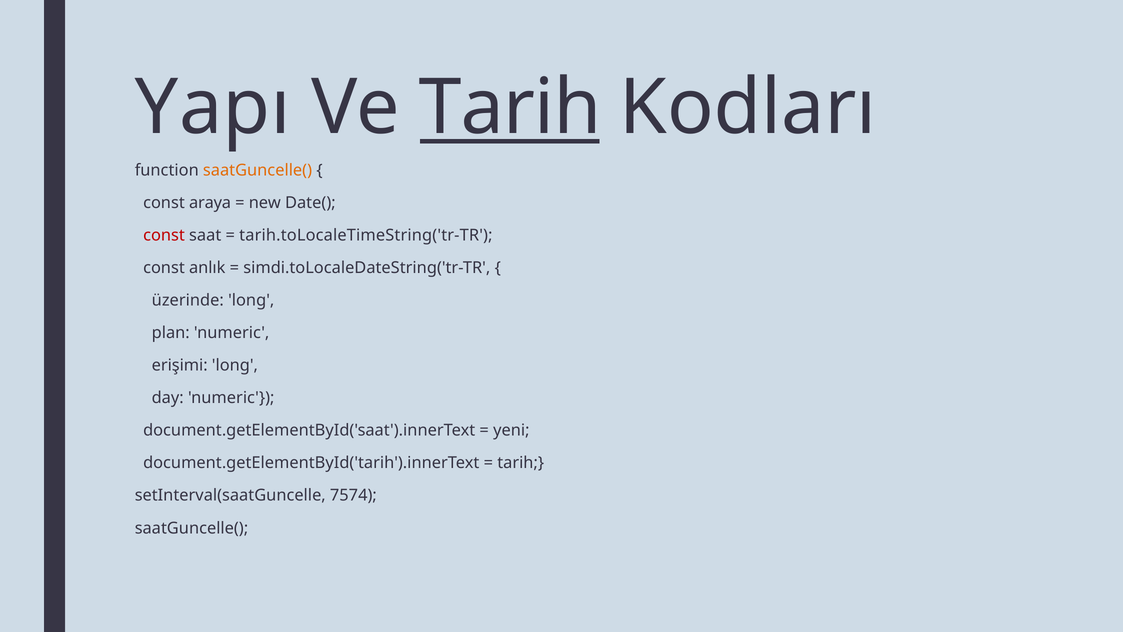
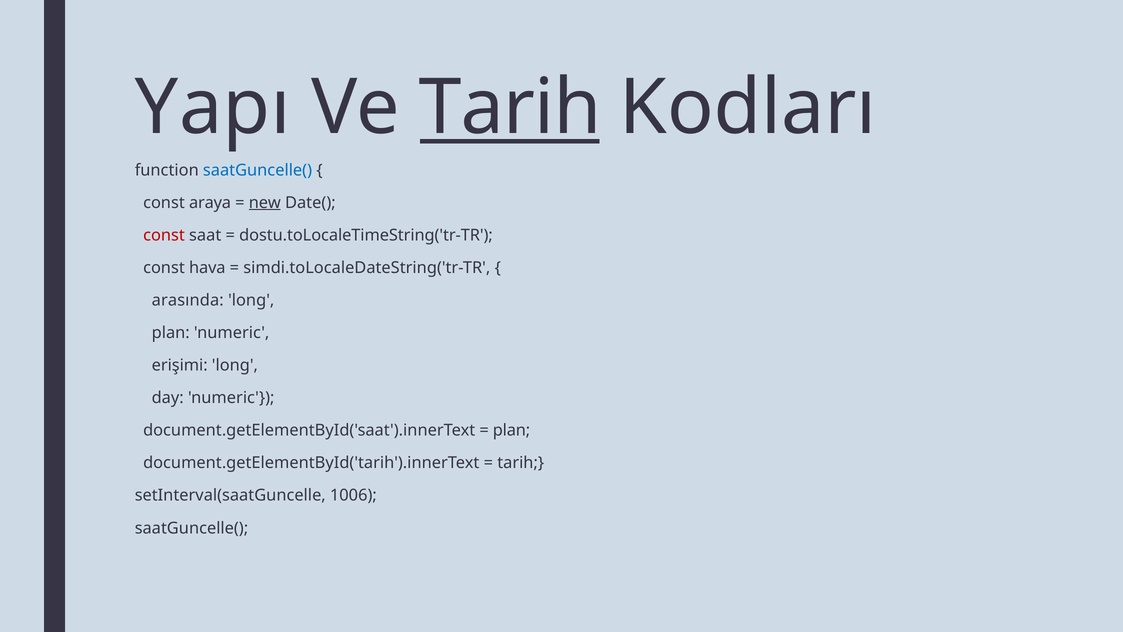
saatGuncelle( colour: orange -> blue (258, 170)
new underline: none -> present (265, 203)
tarih.toLocaleTimeString('tr-TR: tarih.toLocaleTimeString('tr-TR -> dostu.toLocaleTimeString('tr-TR (366, 235)
anlık: anlık -> hava (207, 268)
üzerinde: üzerinde -> arasında (188, 300)
yeni: yeni -> plan (511, 430)
7574: 7574 -> 1006 (353, 495)
